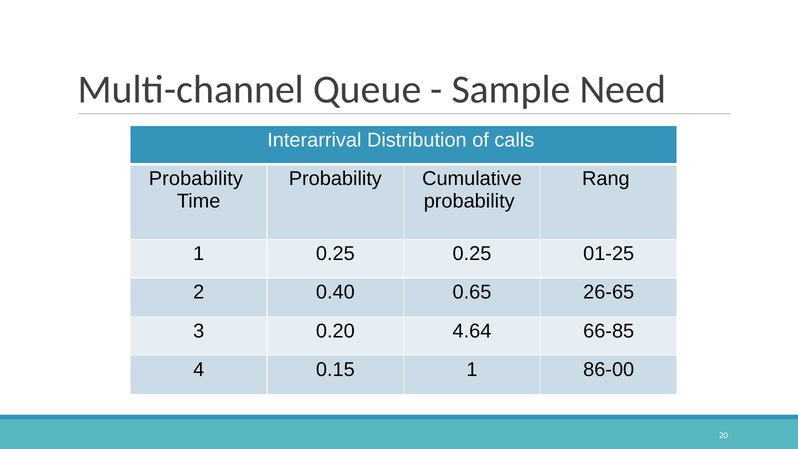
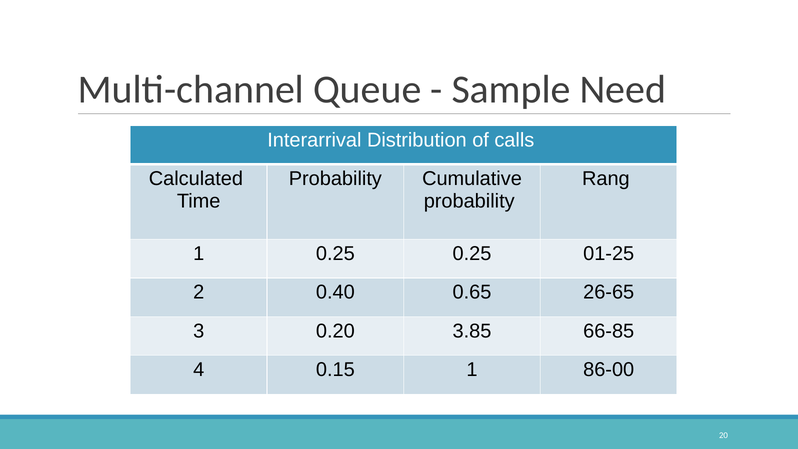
Probability: Probability -> Calculated (196, 179)
4.64: 4.64 -> 3.85 (472, 331)
